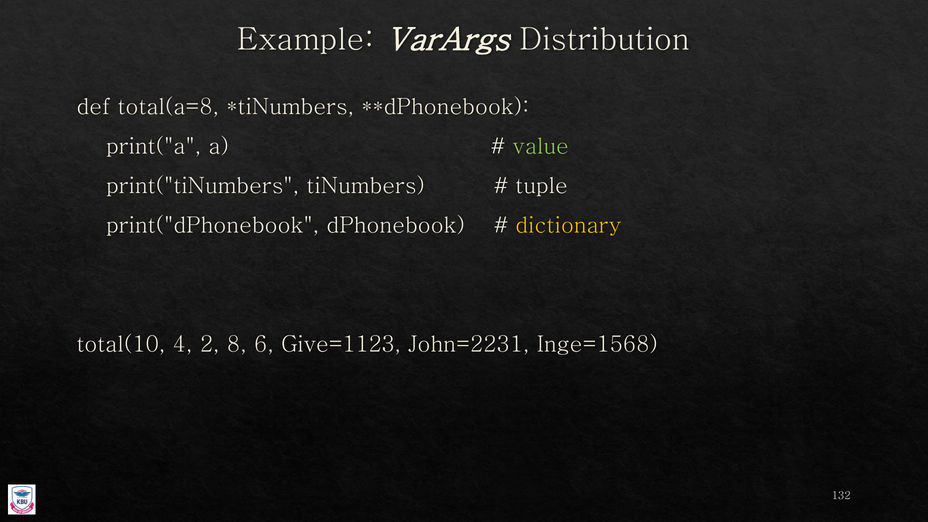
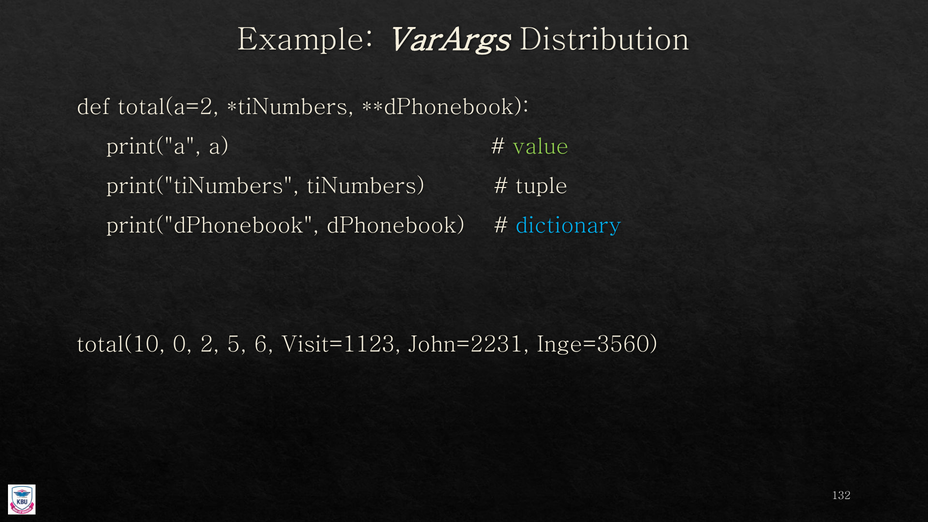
total(a=8: total(a=8 -> total(a=2 (168, 107)
dictionary colour: yellow -> light blue (568, 226)
4: 4 -> 0 (183, 344)
8: 8 -> 5 (237, 344)
Give=1123: Give=1123 -> Visit=1123 (341, 344)
Inge=1568: Inge=1568 -> Inge=3560 (597, 344)
